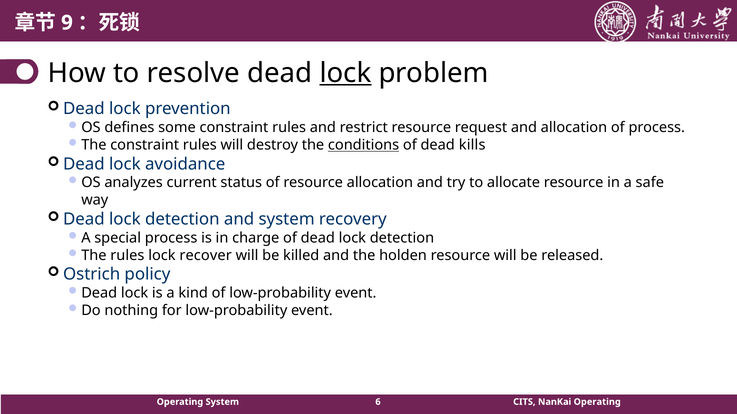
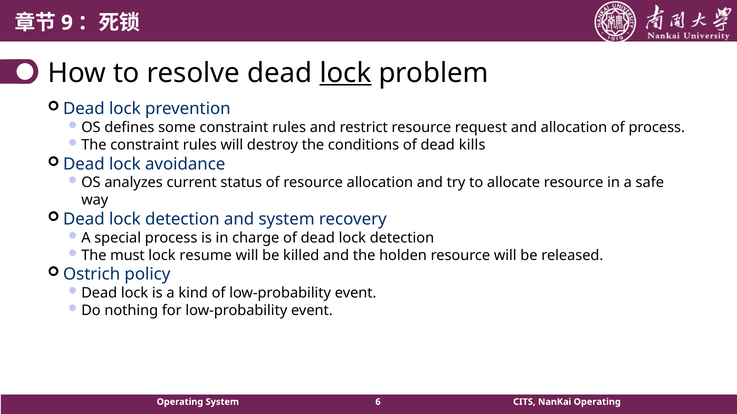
conditions underline: present -> none (364, 145)
The rules: rules -> must (127, 256)
recover: recover -> resume (206, 256)
